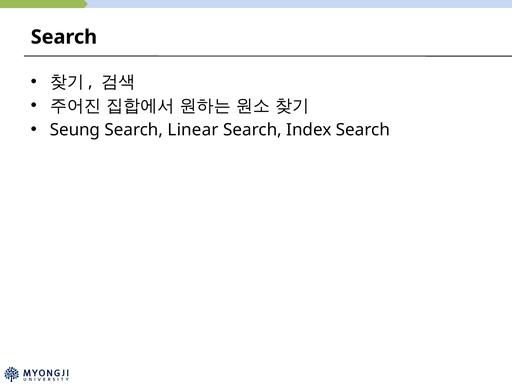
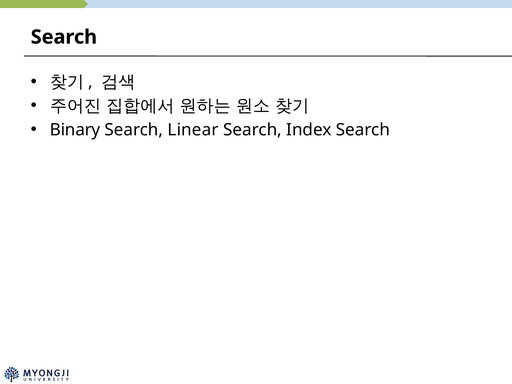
Seung: Seung -> Binary (75, 130)
